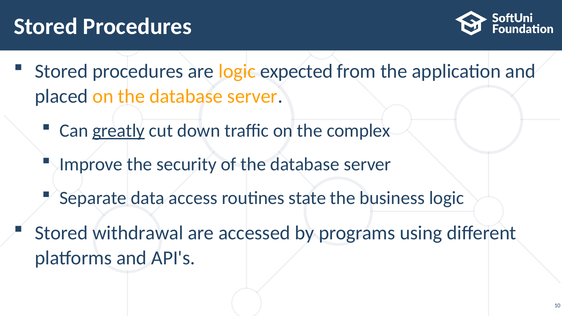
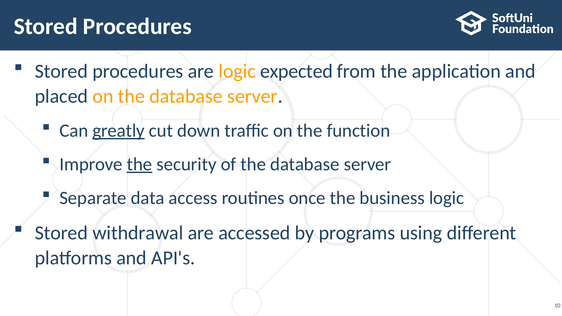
complex: complex -> function (358, 131)
the underline: none -> present (140, 164)
state: state -> once (307, 198)
